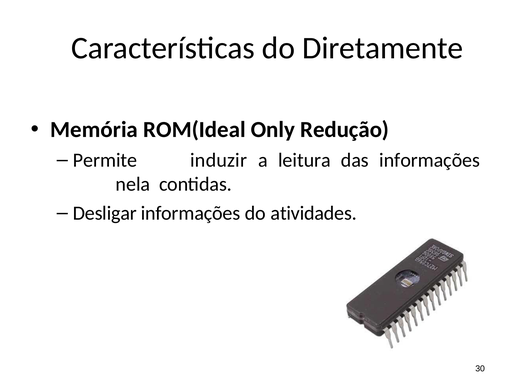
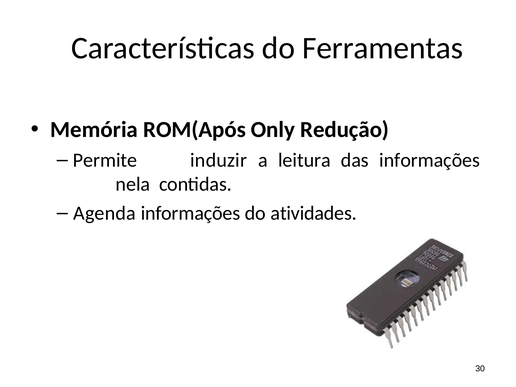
Diretamente: Diretamente -> Ferramentas (383, 48)
ROM(Ideal: ROM(Ideal -> ROM(Após (195, 130)
Desligar: Desligar -> Agenda (105, 213)
